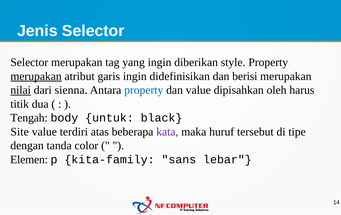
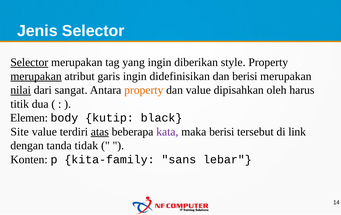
Selector underline: none -> present (29, 62)
sienna: sienna -> sangat (71, 90)
property colour: blue -> orange (144, 90)
Tengah: Tengah -> Elemen (29, 118)
untuk: untuk -> kutip (109, 118)
atas underline: none -> present (100, 132)
maka huruf: huruf -> berisi (222, 132)
tipe: tipe -> link (297, 132)
color: color -> tidak (86, 145)
Elemen: Elemen -> Konten (29, 159)
